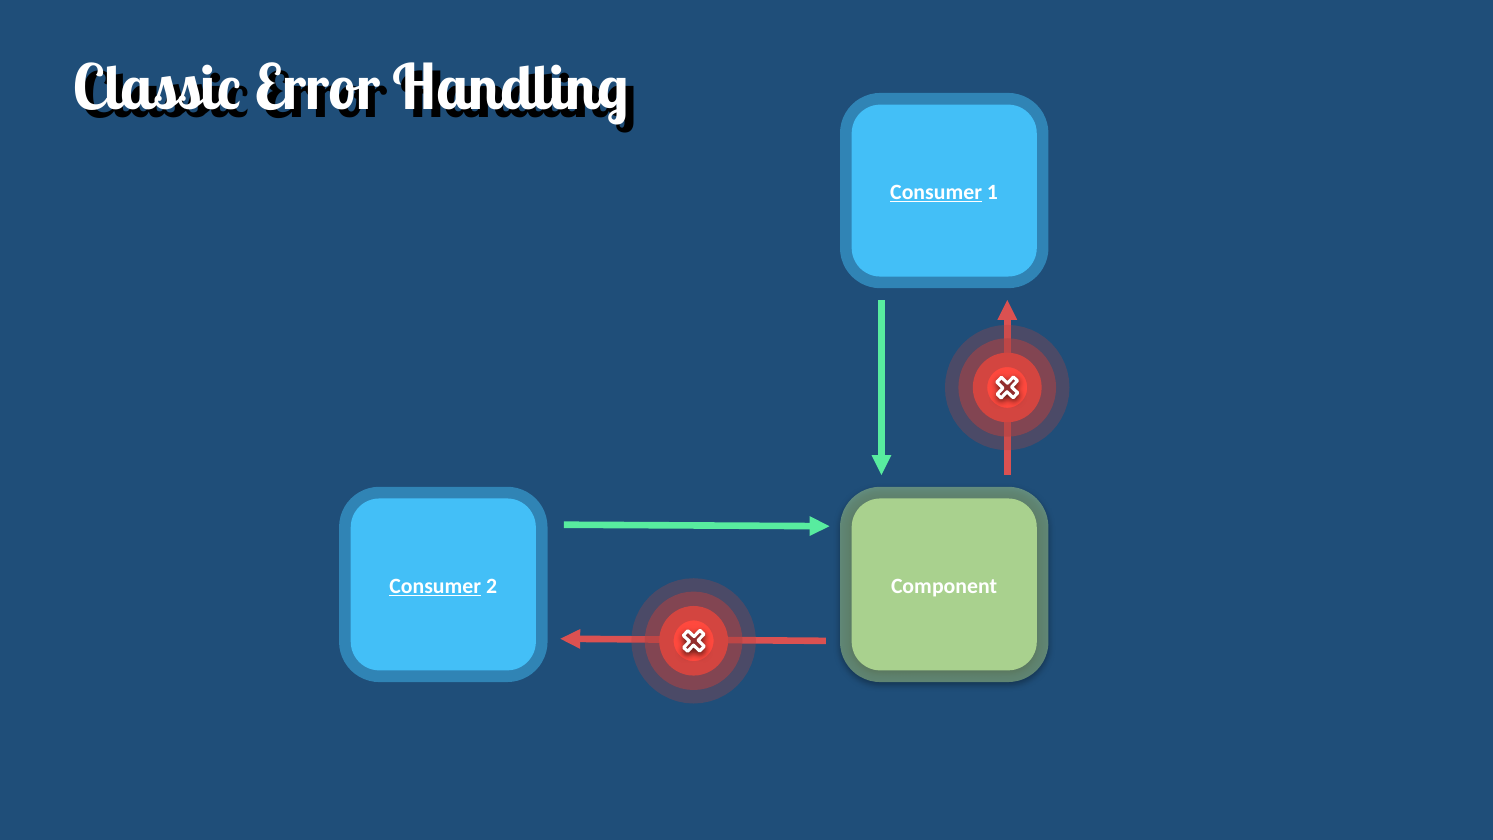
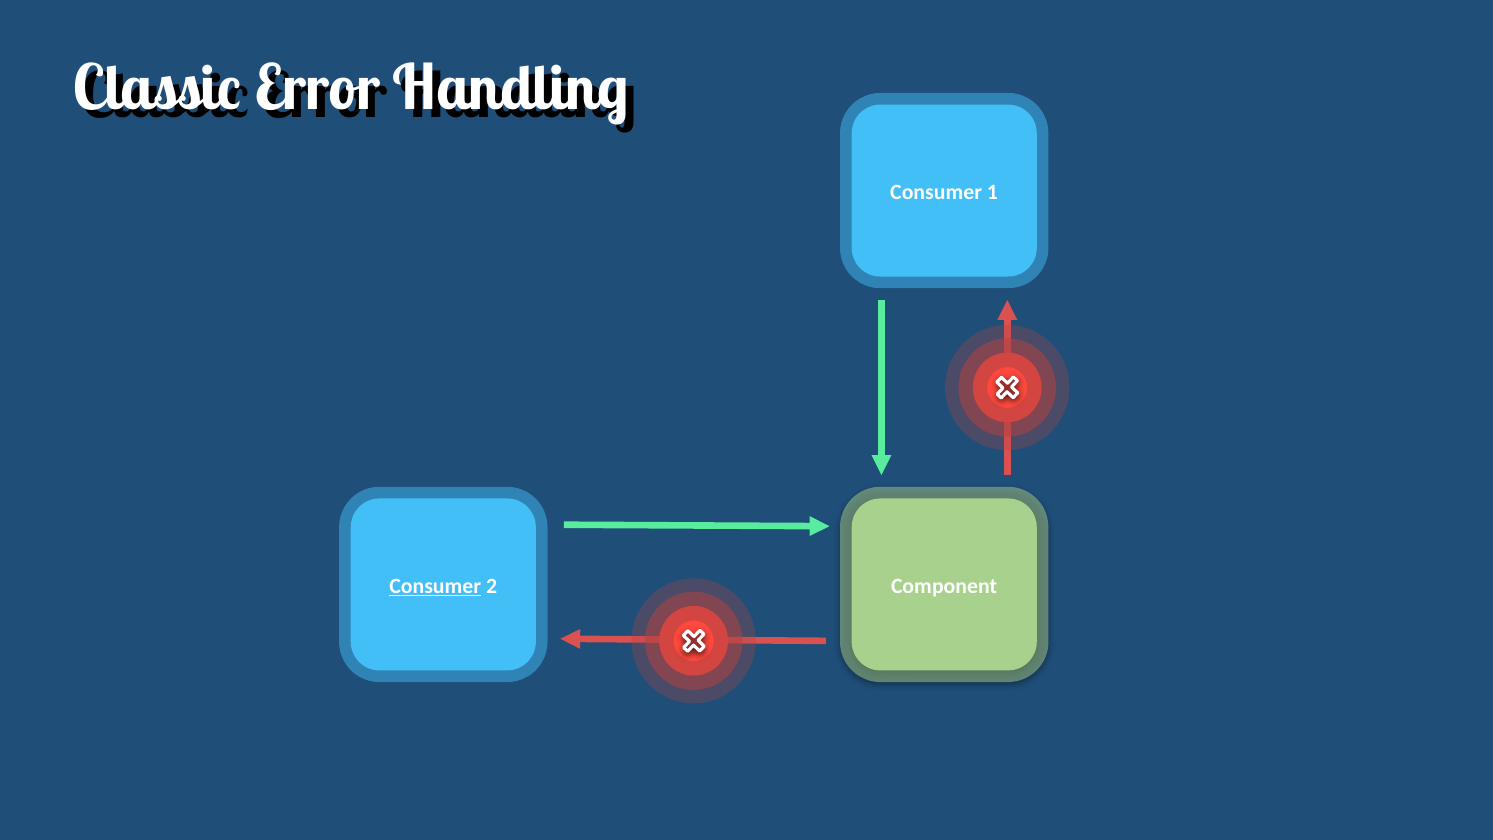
Consumer underline: present -> none (936, 192)
